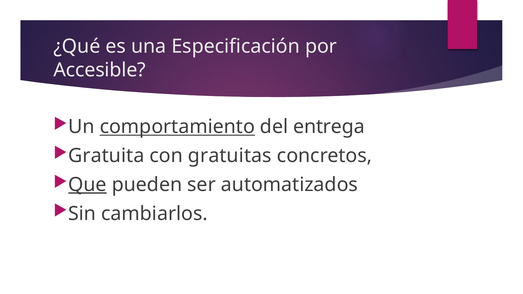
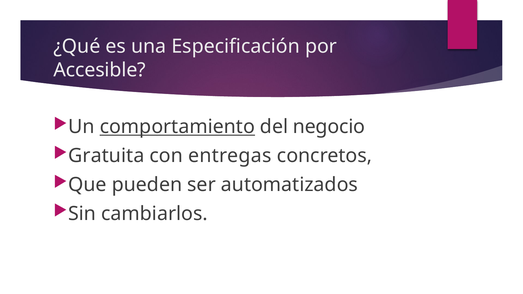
entrega: entrega -> negocio (329, 127)
gratuitas: gratuitas -> entregas (230, 156)
Que underline: present -> none (87, 185)
